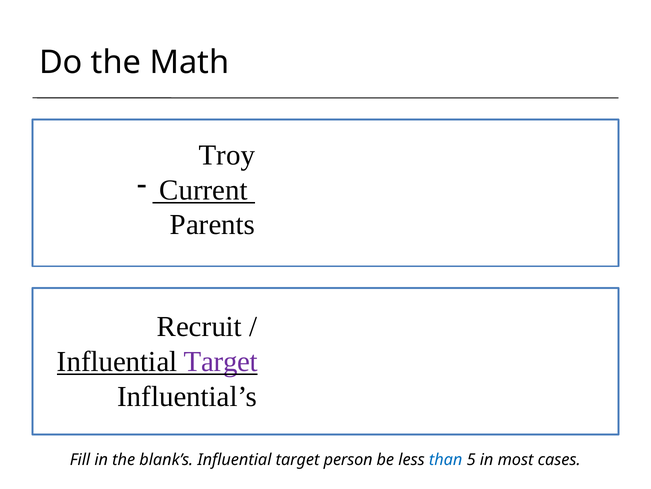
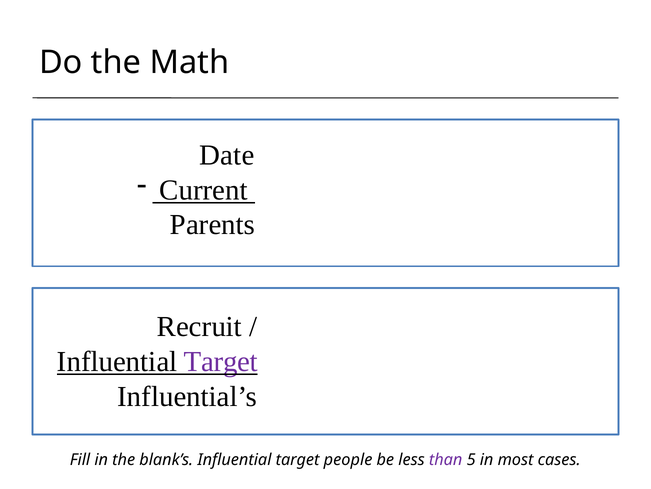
Troy: Troy -> Date (227, 155)
person: person -> people (348, 459)
than colour: blue -> purple (446, 459)
